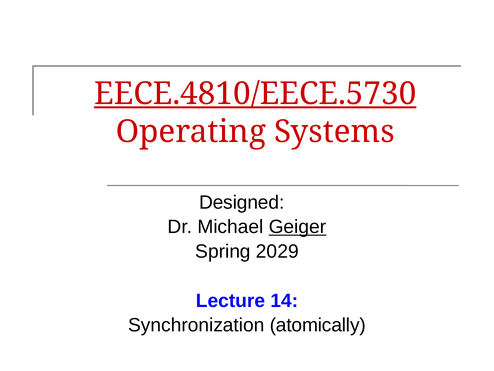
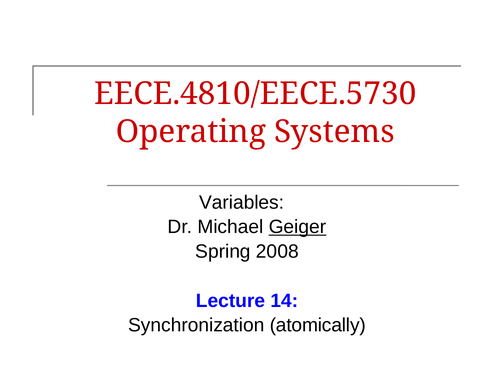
EECE.4810/EECE.5730 underline: present -> none (255, 94)
Designed: Designed -> Variables (242, 202)
2029: 2029 -> 2008 (277, 251)
